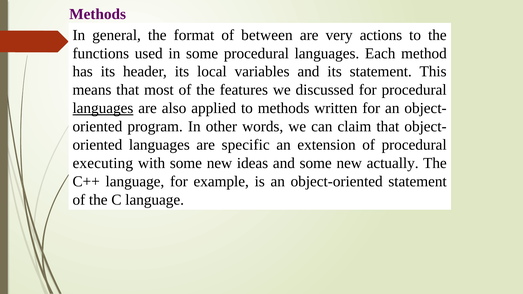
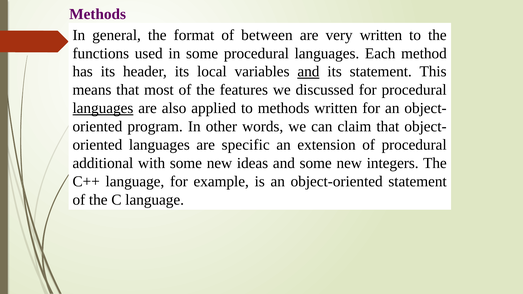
very actions: actions -> written (381, 35)
and underline: none -> present (308, 72)
executing: executing -> additional (103, 163)
actually: actually -> integers (393, 163)
